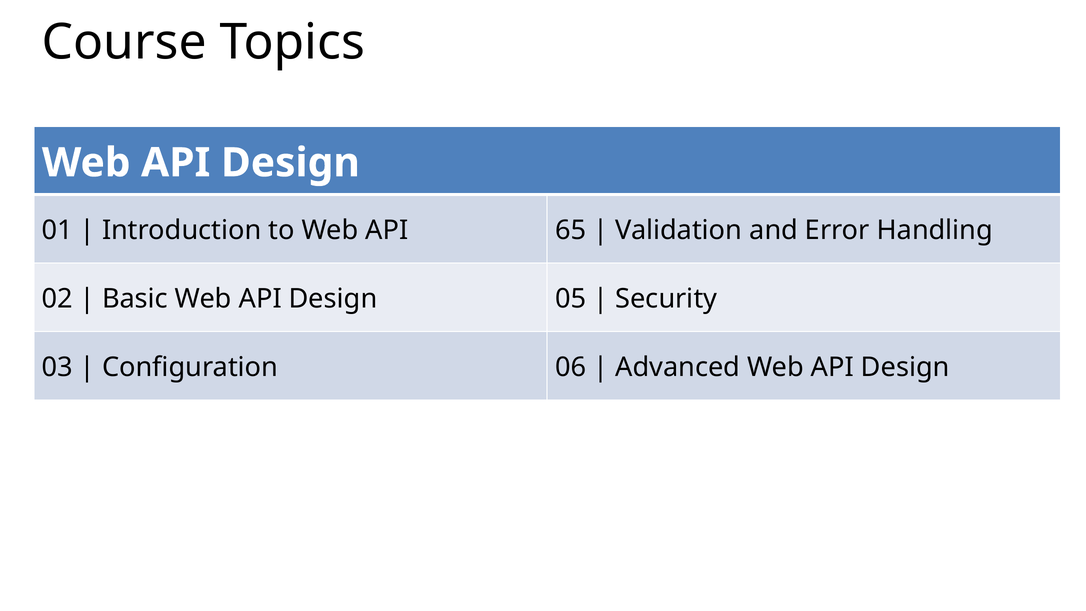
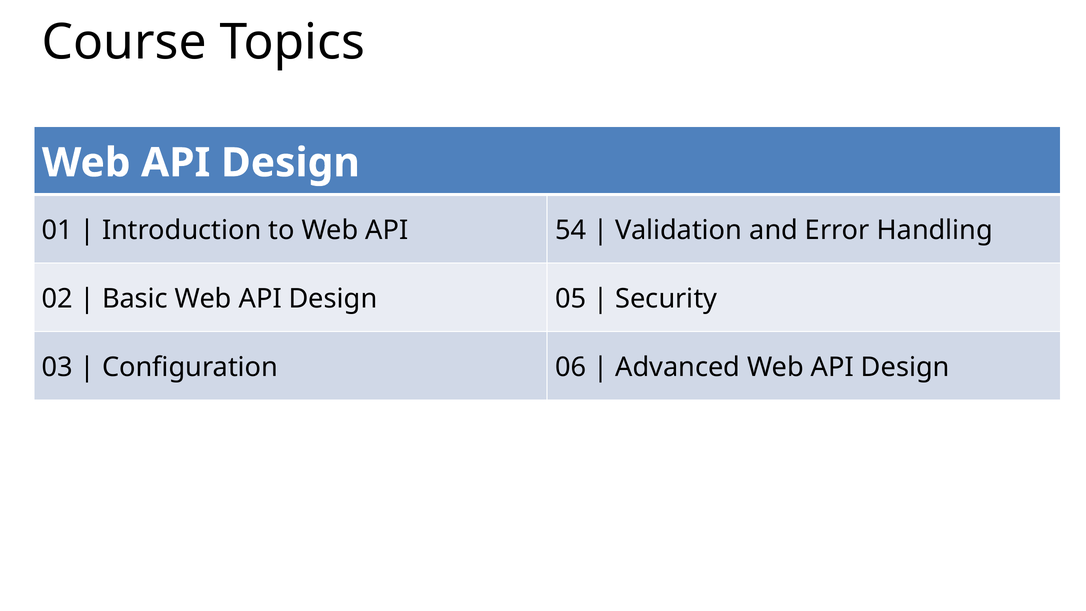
65: 65 -> 54 (571, 230)
